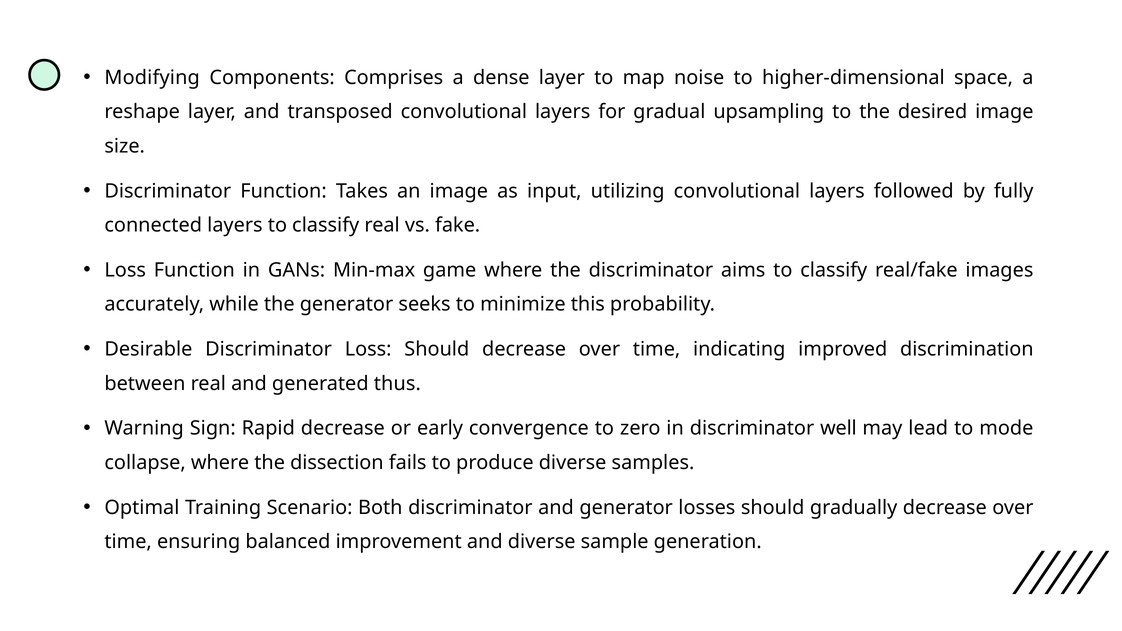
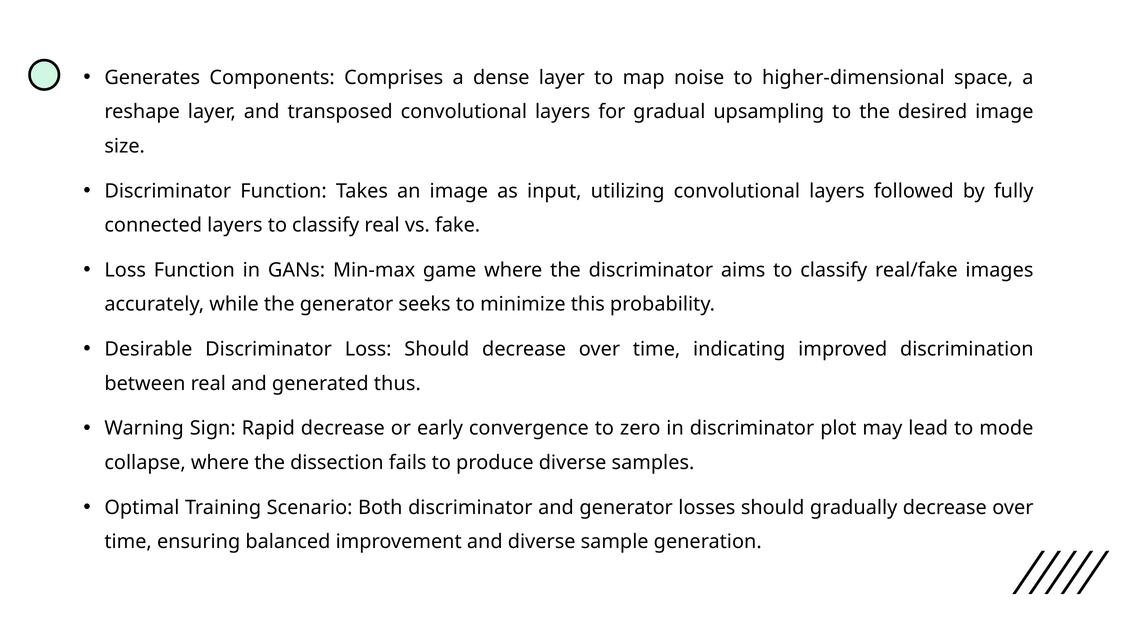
Modifying: Modifying -> Generates (152, 78)
well: well -> plot (838, 428)
